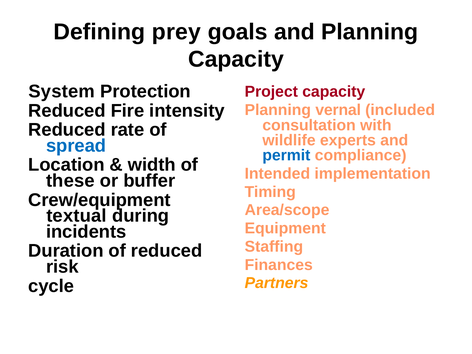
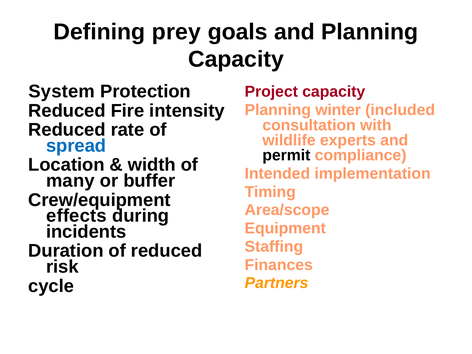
vernal: vernal -> winter (338, 110)
permit colour: blue -> black (286, 155)
these: these -> many (70, 181)
textual: textual -> effects (76, 216)
